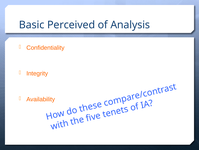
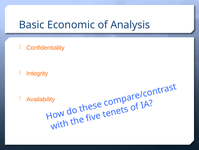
Perceived: Perceived -> Economic (71, 25)
